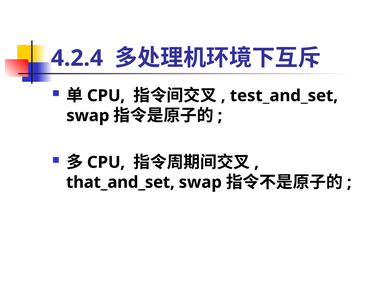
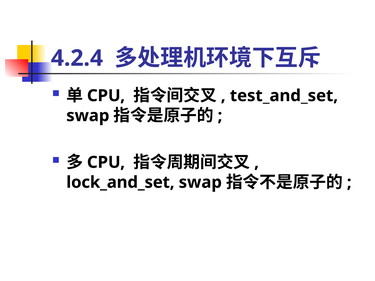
that_and_set: that_and_set -> lock_and_set (120, 182)
